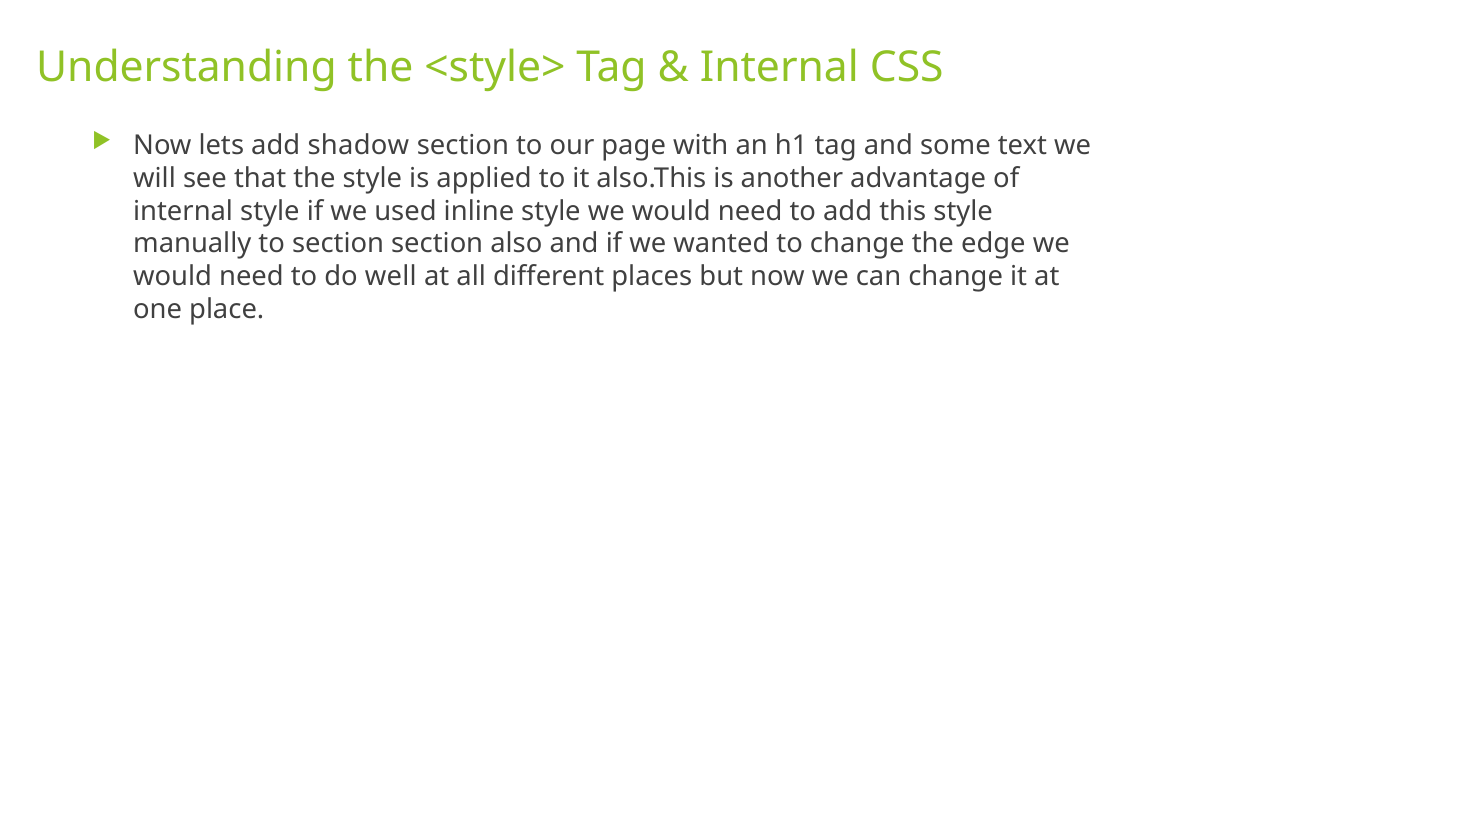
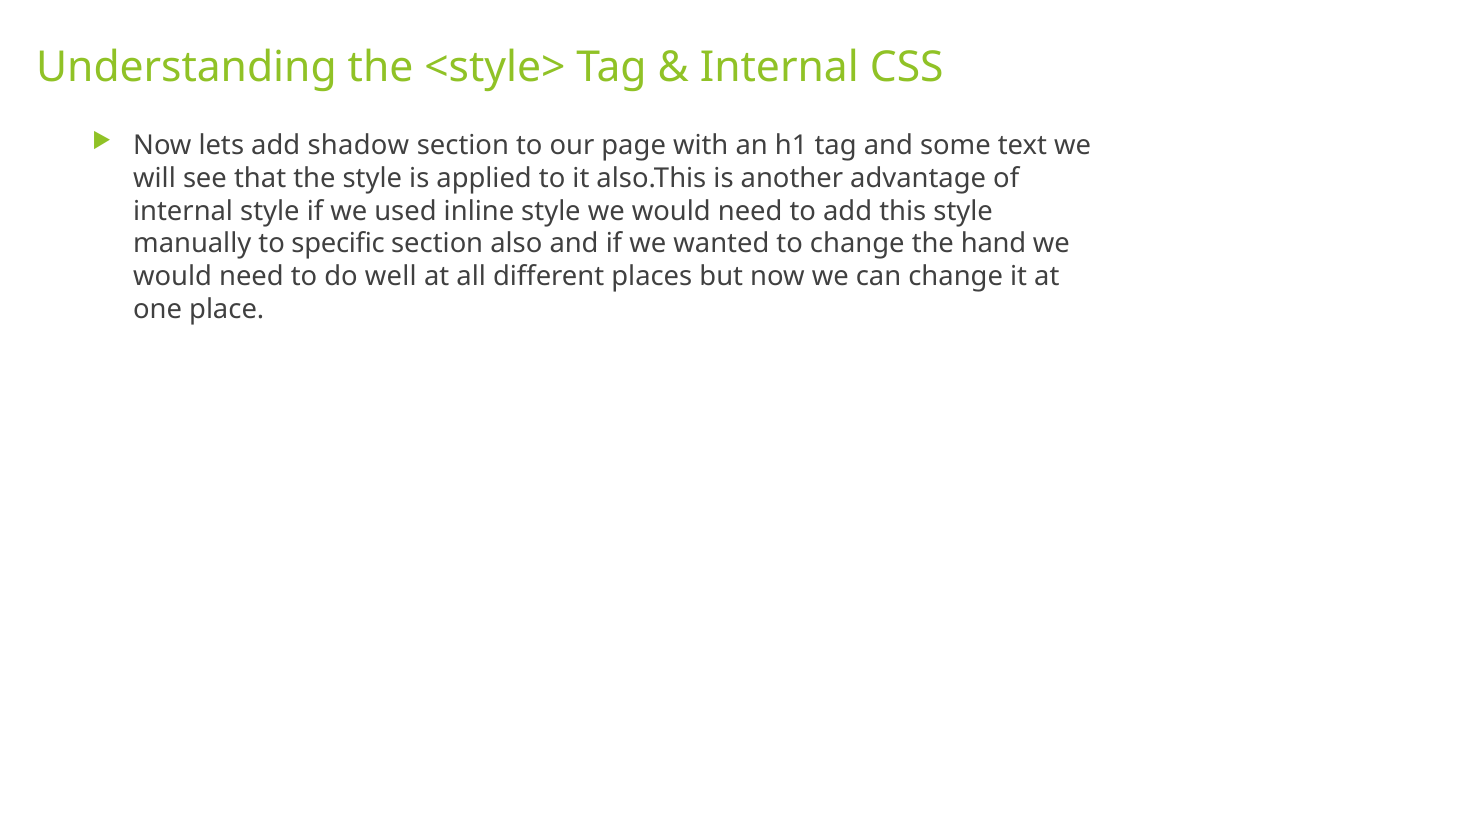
to section: section -> specific (338, 244)
edge: edge -> hand (994, 244)
